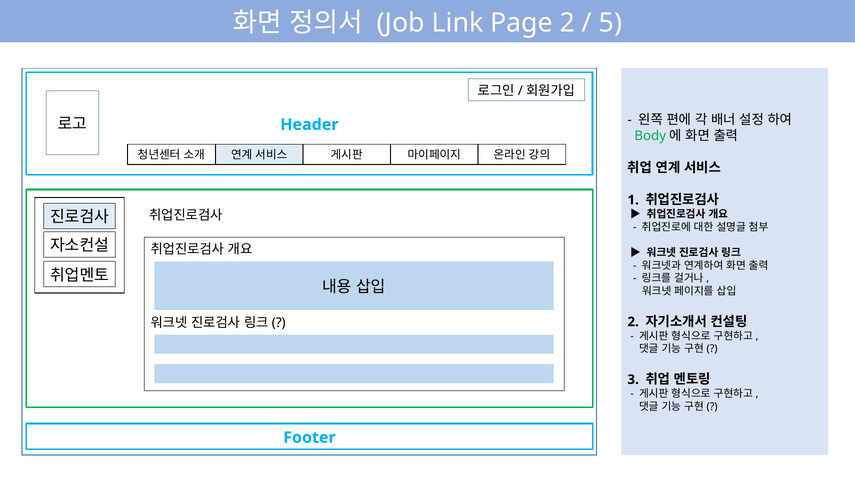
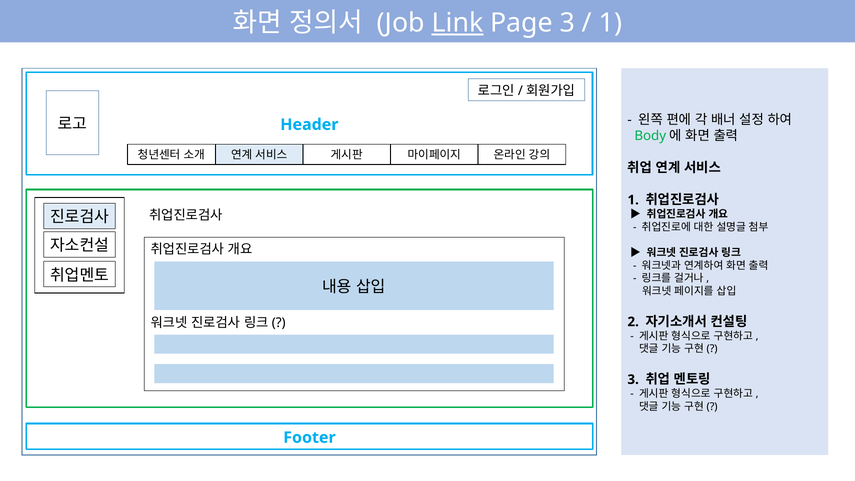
Link underline: none -> present (457, 23)
Page 2: 2 -> 3 (567, 23)
5: 5 -> 1 (611, 23)
